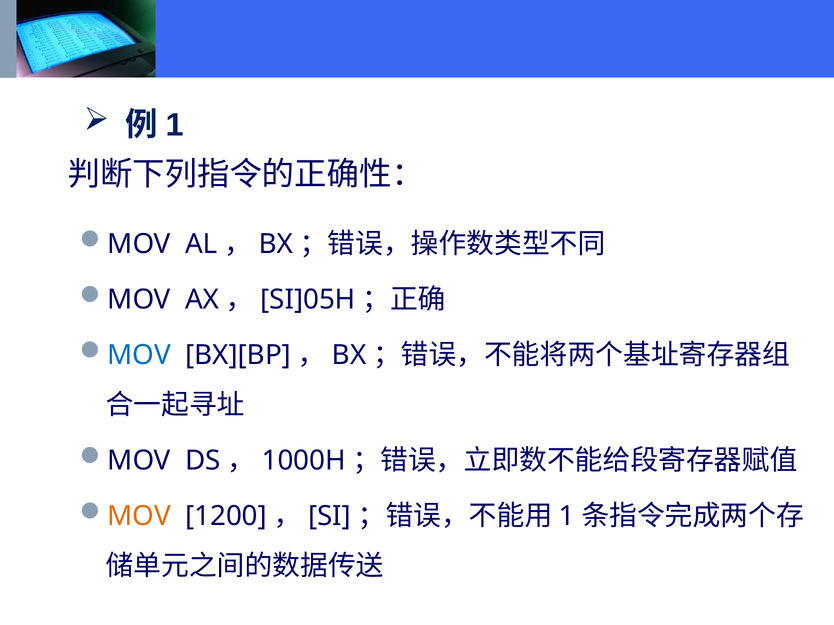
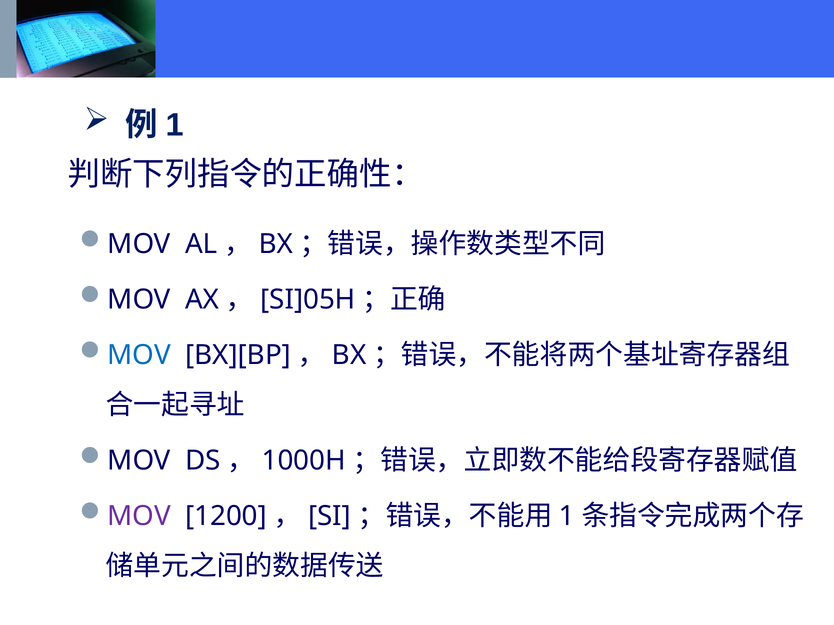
MOV colour: orange -> purple (139, 517)
